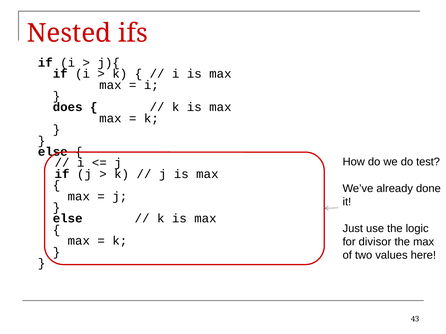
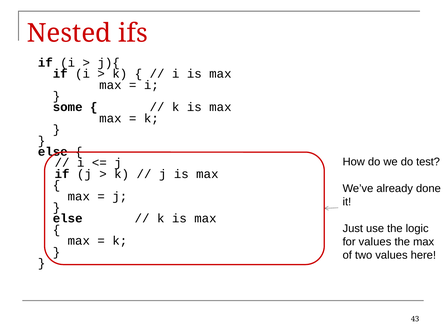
does: does -> some (68, 107)
for divisor: divisor -> values (375, 242)
